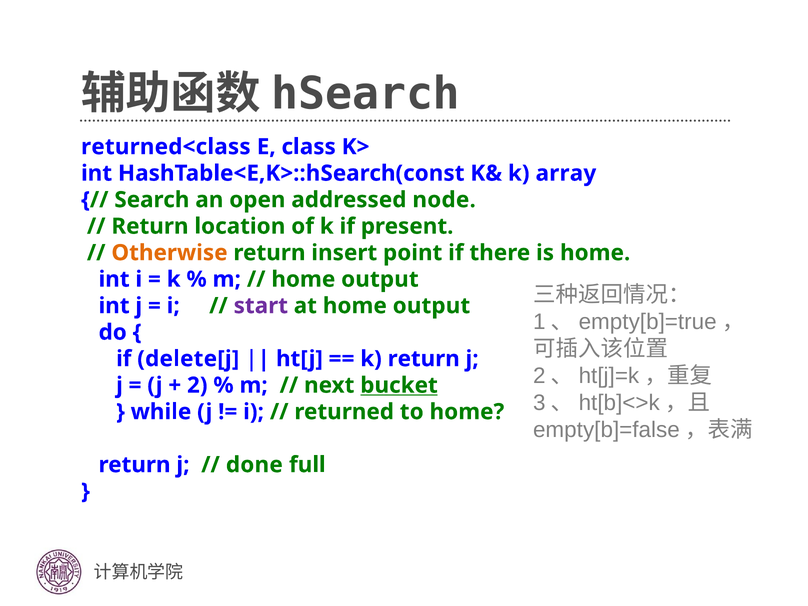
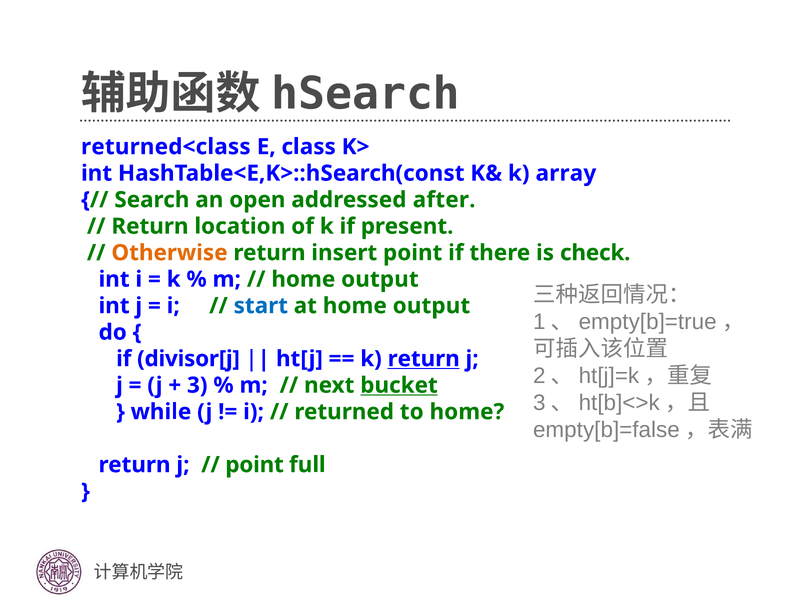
node: node -> after (444, 200)
is home: home -> check (595, 253)
start colour: purple -> blue (261, 306)
delete[j: delete[j -> divisor[j (189, 359)
return underline: none -> present (424, 359)
2: 2 -> 3 (197, 385)
done: done -> point (255, 465)
